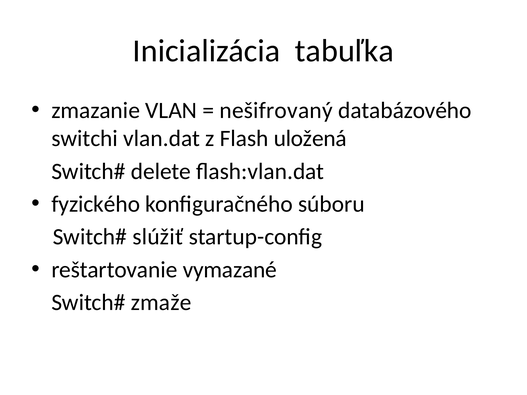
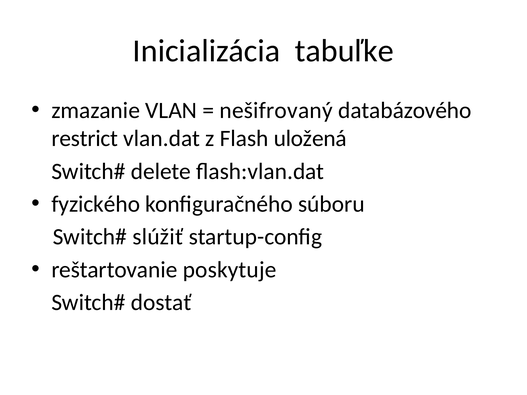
tabuľka: tabuľka -> tabuľke (344, 51)
switchi: switchi -> restrict (85, 139)
vymazané: vymazané -> poskytuje (230, 270)
zmaže: zmaže -> dostať (161, 303)
